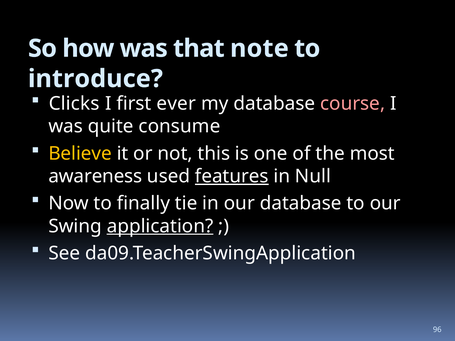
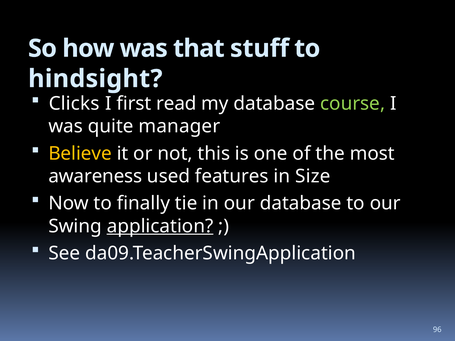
note: note -> stuff (260, 48)
introduce: introduce -> hindsight (95, 79)
ever: ever -> read (176, 104)
course colour: pink -> light green (353, 104)
consume: consume -> manager (179, 126)
features underline: present -> none (232, 176)
Null: Null -> Size (313, 176)
